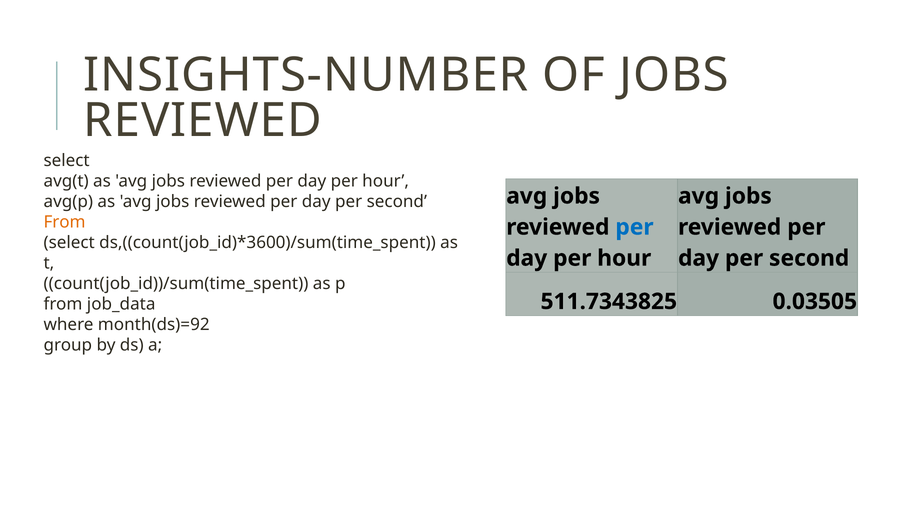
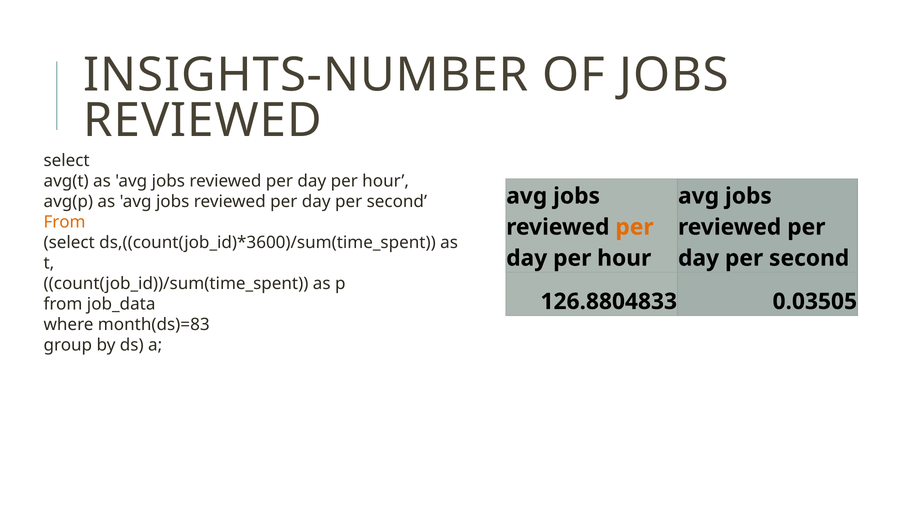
per colour: blue -> orange (634, 227)
511.7343825: 511.7343825 -> 126.8804833 (609, 302)
month(ds)=92: month(ds)=92 -> month(ds)=83 (154, 325)
